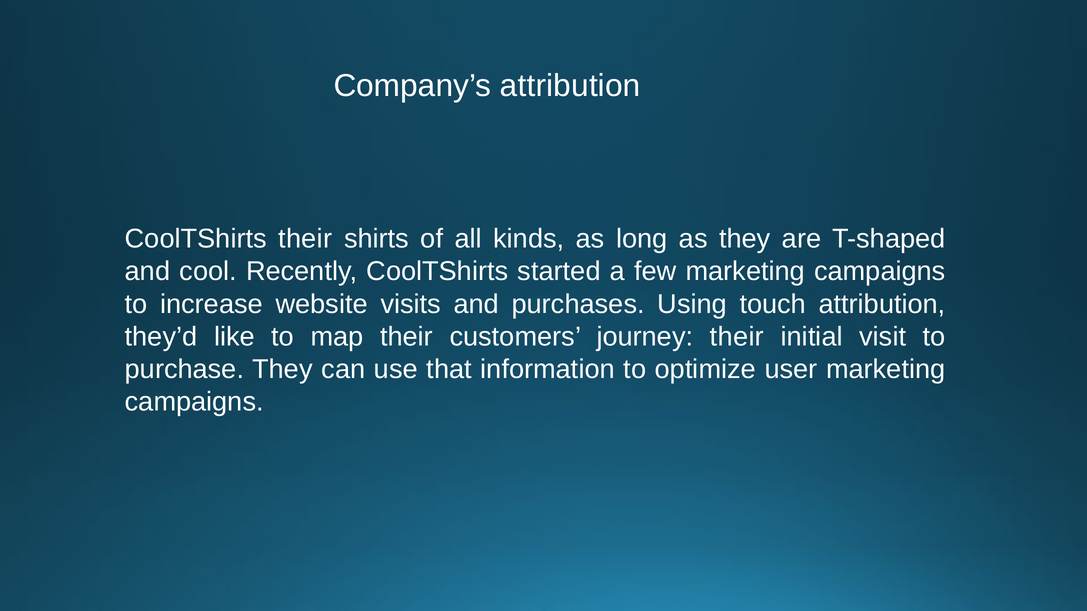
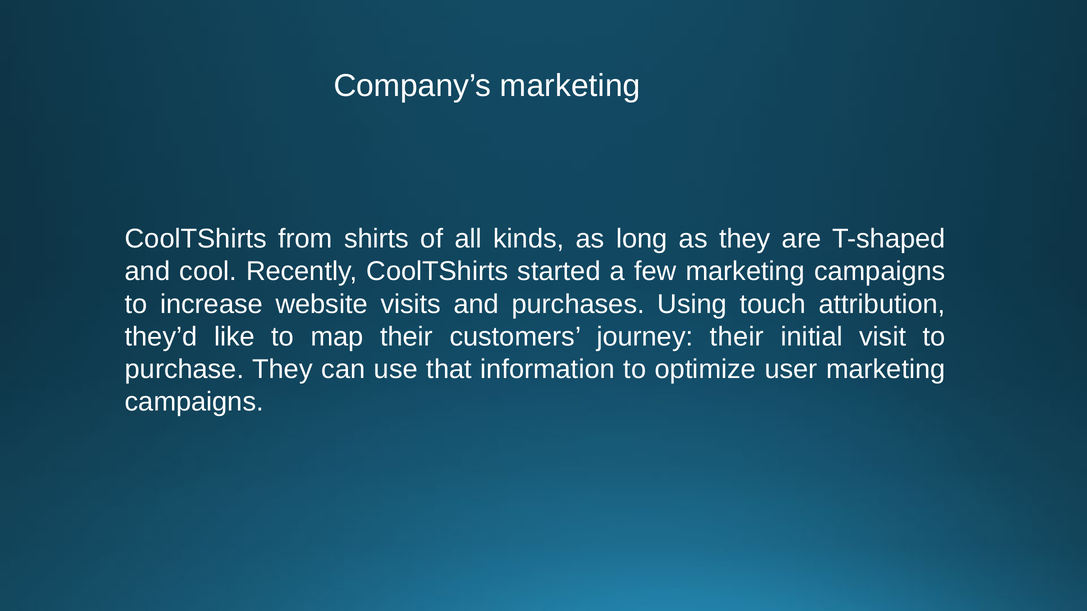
Company’s attribution: attribution -> marketing (570, 86)
CoolTShirts their: their -> from (305, 239)
